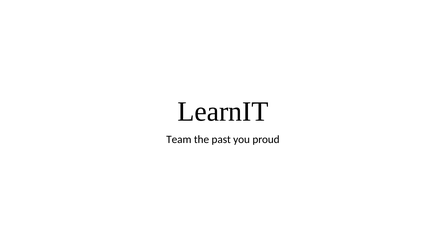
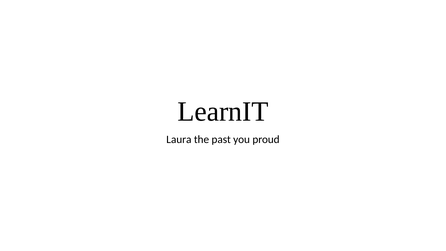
Team: Team -> Laura (179, 139)
